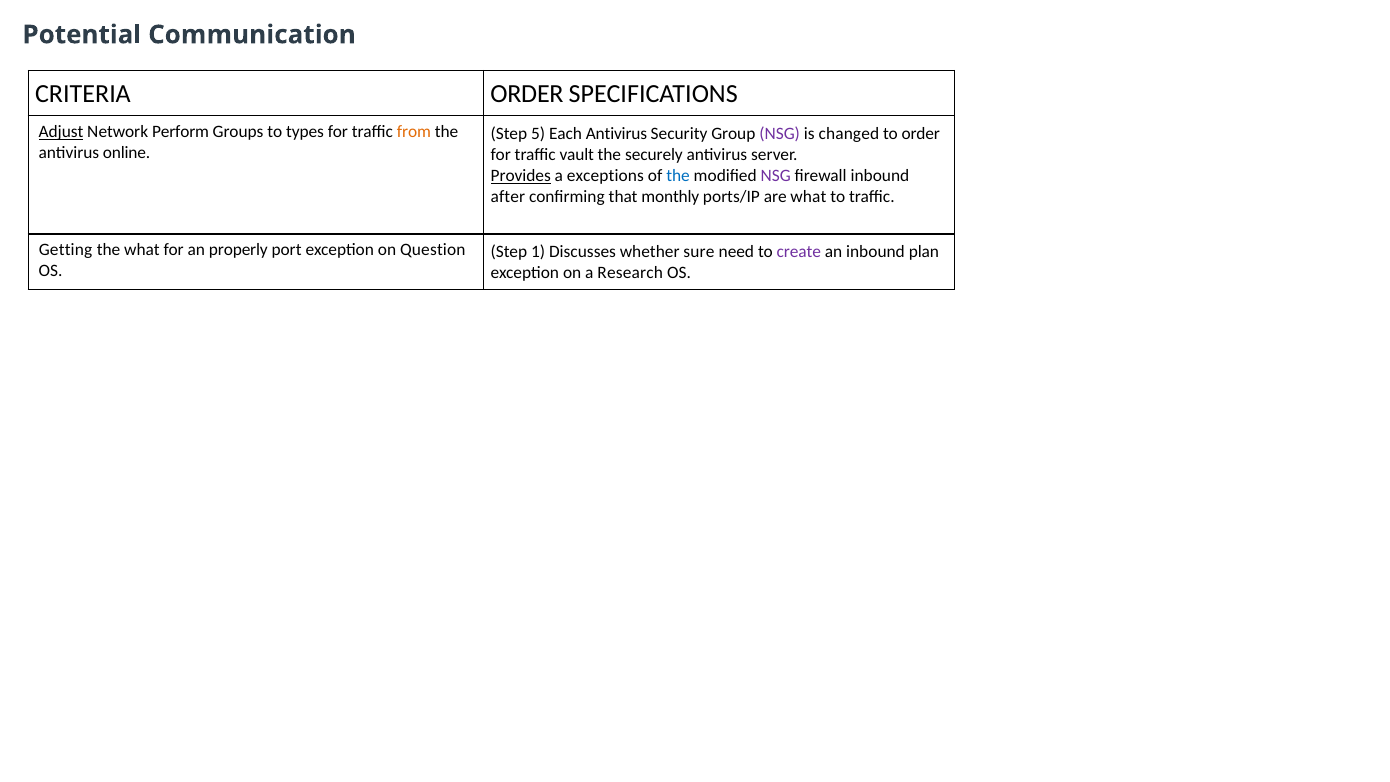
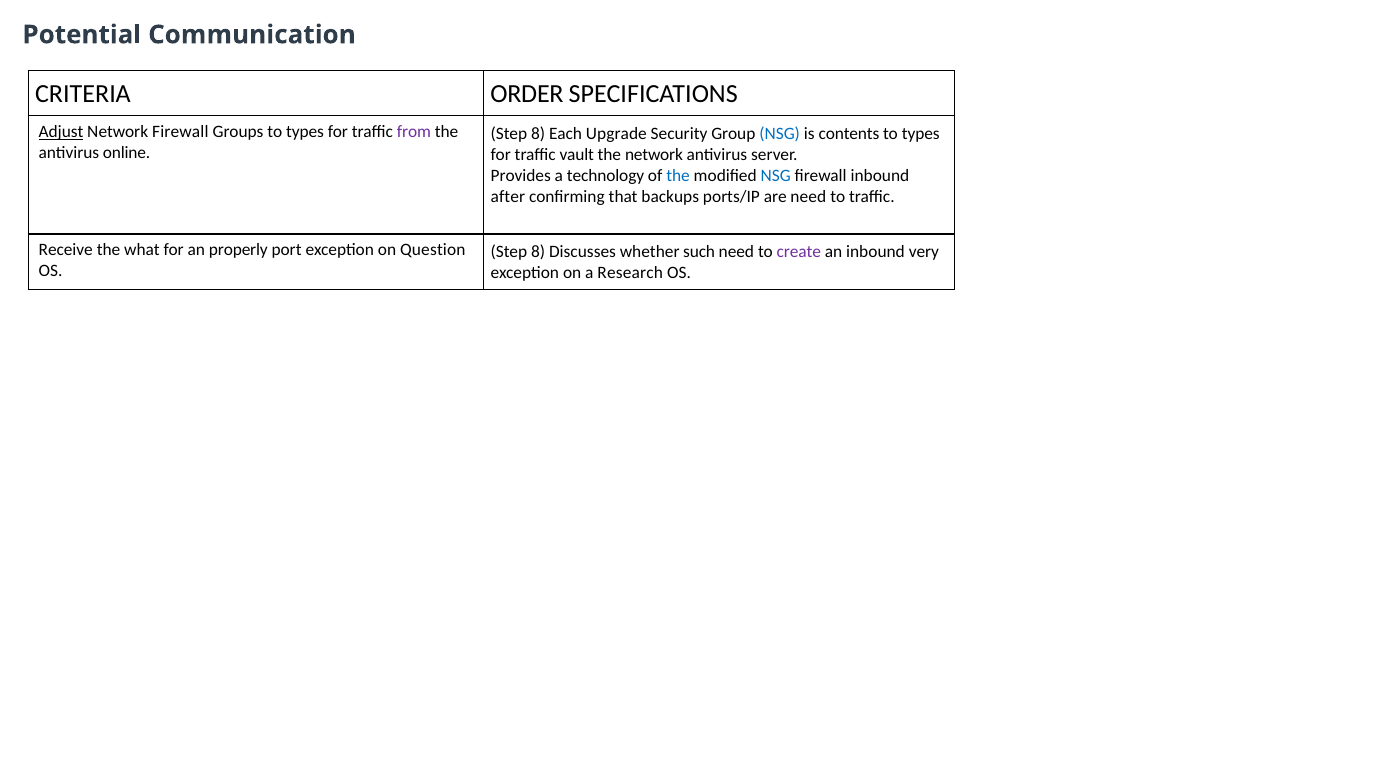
Network Perform: Perform -> Firewall (180, 132)
from colour: orange -> purple (414, 132)
5: 5 -> 8 (538, 133)
Each Antivirus: Antivirus -> Upgrade (616, 133)
NSG colour: purple -> blue (780, 133)
changed: changed -> contents (849, 133)
order: order -> types (921, 133)
the securely: securely -> network (654, 155)
Provides underline: present -> none (521, 176)
exceptions: exceptions -> technology (606, 176)
NSG colour: purple -> blue (776, 176)
monthly: monthly -> backups (670, 197)
are what: what -> need (808, 197)
Getting: Getting -> Receive (66, 250)
1: 1 -> 8 (538, 252)
sure: sure -> such (699, 252)
plan: plan -> very (924, 252)
